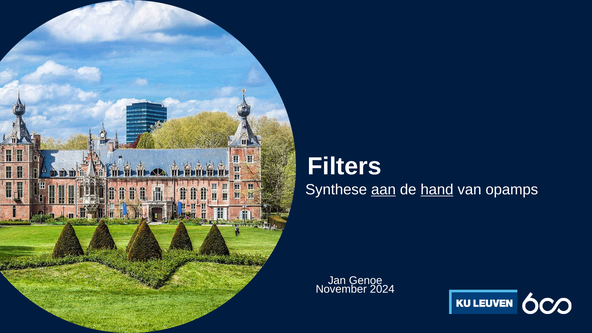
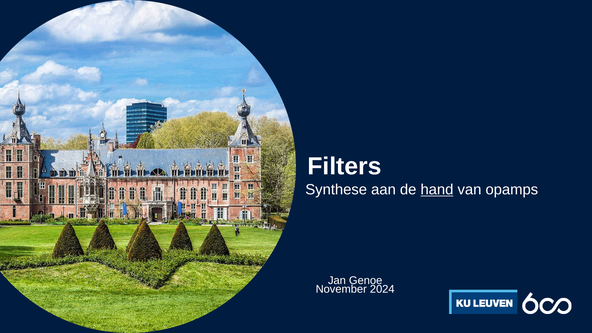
aan underline: present -> none (383, 190)
